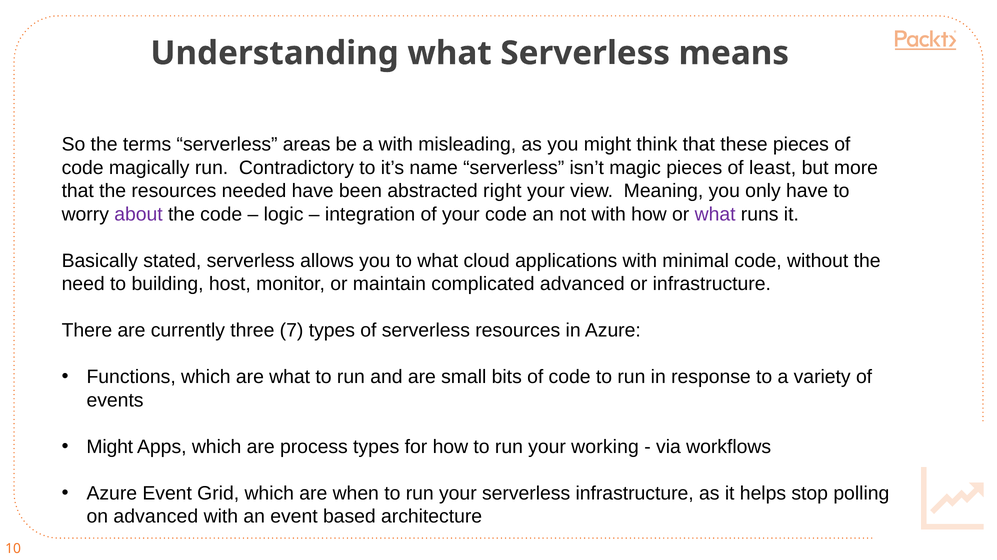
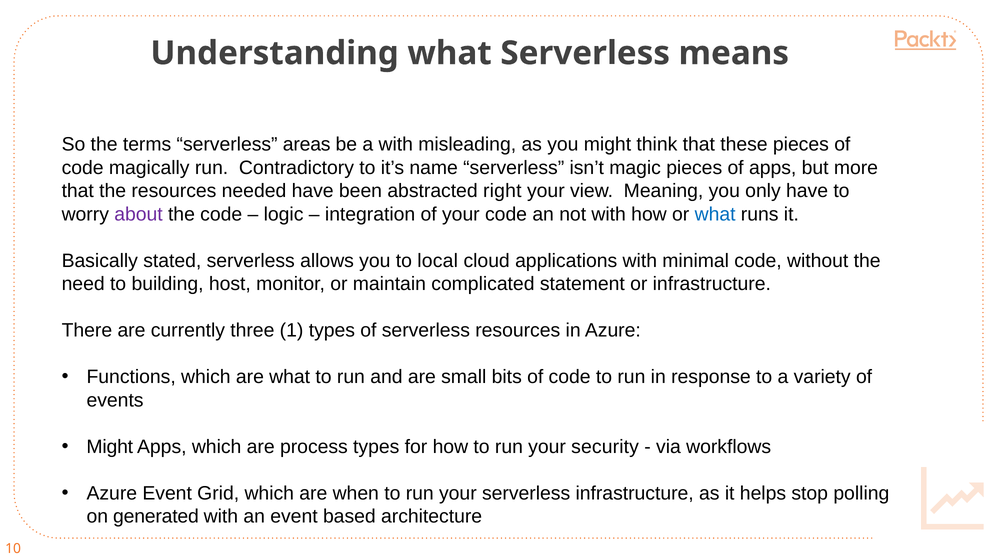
of least: least -> apps (773, 168)
what colour: purple -> blue (715, 214)
to what: what -> local (438, 261)
complicated advanced: advanced -> statement (582, 284)
7: 7 -> 1 (292, 331)
working: working -> security (605, 447)
on advanced: advanced -> generated (156, 517)
